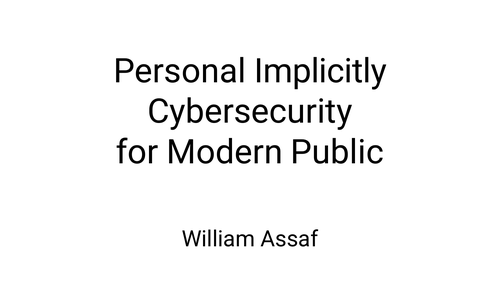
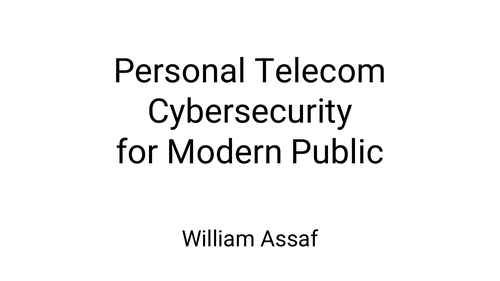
Implicitly: Implicitly -> Telecom (320, 71)
